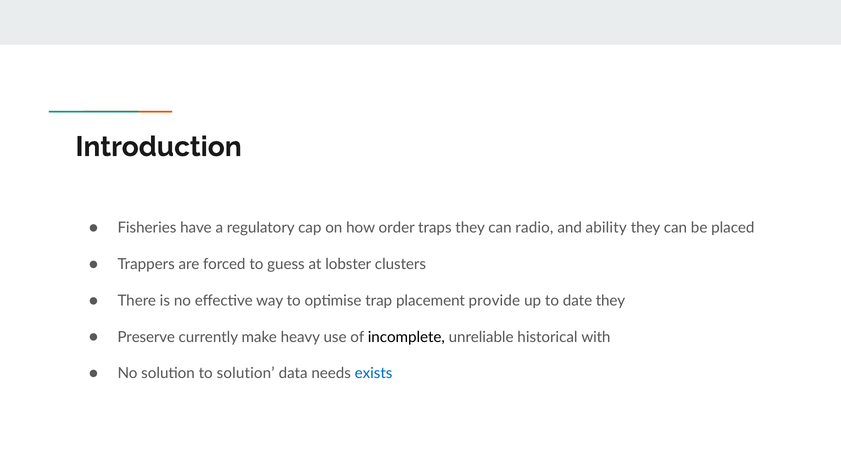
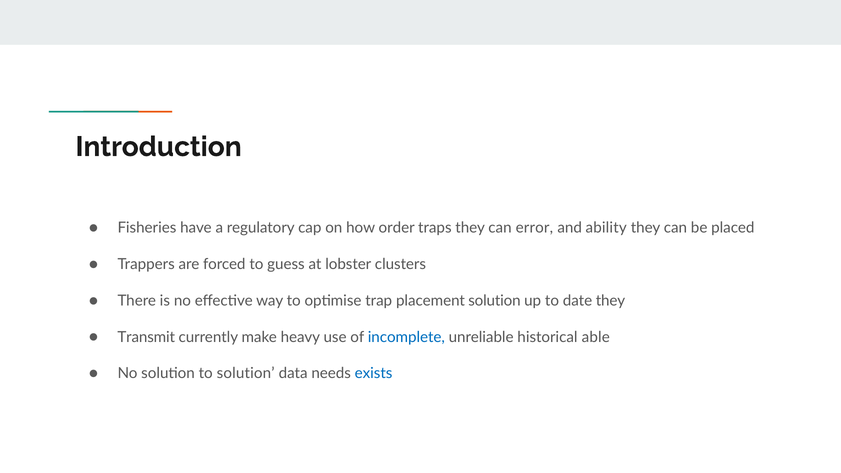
radio: radio -> error (534, 228)
placement provide: provide -> solution (494, 301)
Preserve: Preserve -> Transmit (146, 337)
incomplete colour: black -> blue (406, 337)
with: with -> able (596, 337)
